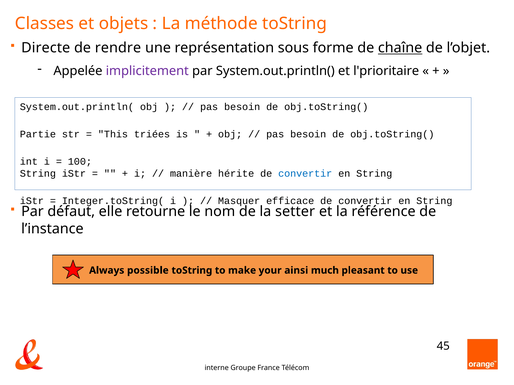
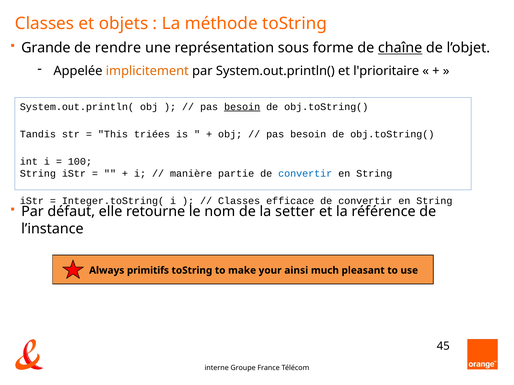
Directe: Directe -> Grande (46, 48)
implicitement colour: purple -> orange (147, 71)
besoin underline: none -> present (242, 107)
Partie: Partie -> Tandis (38, 134)
hérite: hérite -> partie (236, 174)
Masquer: Masquer -> Classes (239, 201)
possible: possible -> primitifs (148, 271)
